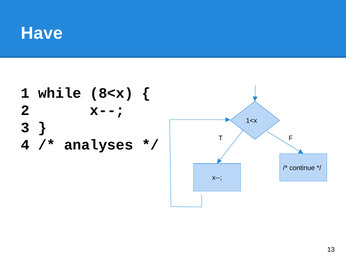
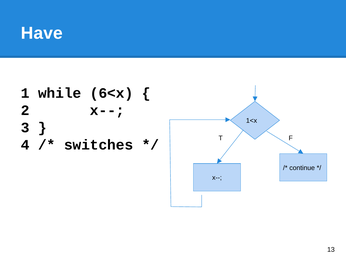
8<x: 8<x -> 6<x (112, 93)
analyses: analyses -> switches (99, 145)
